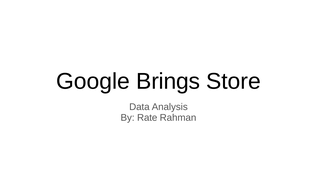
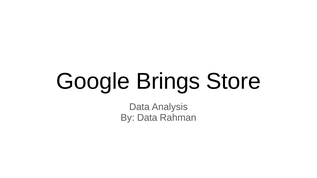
By Rate: Rate -> Data (147, 118)
